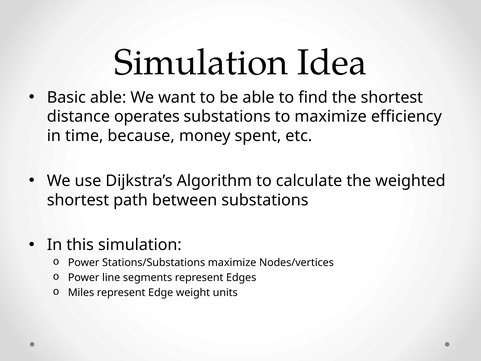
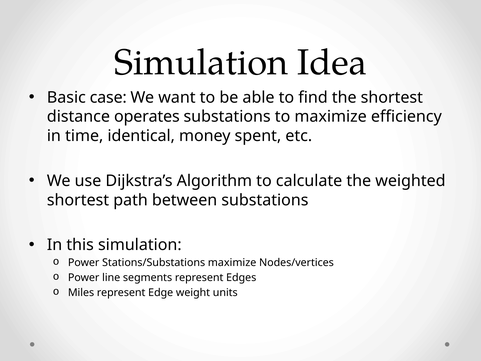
Basic able: able -> case (108, 97)
because: because -> identical (141, 136)
